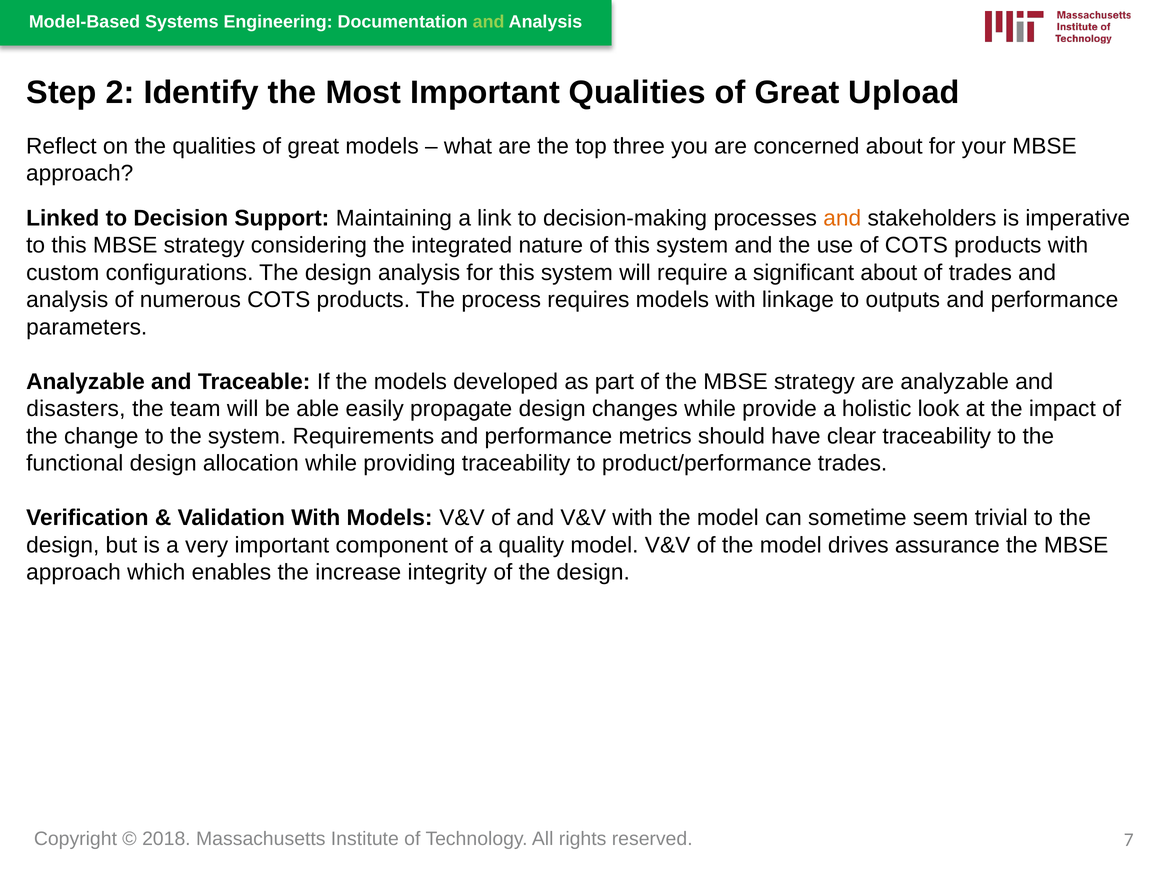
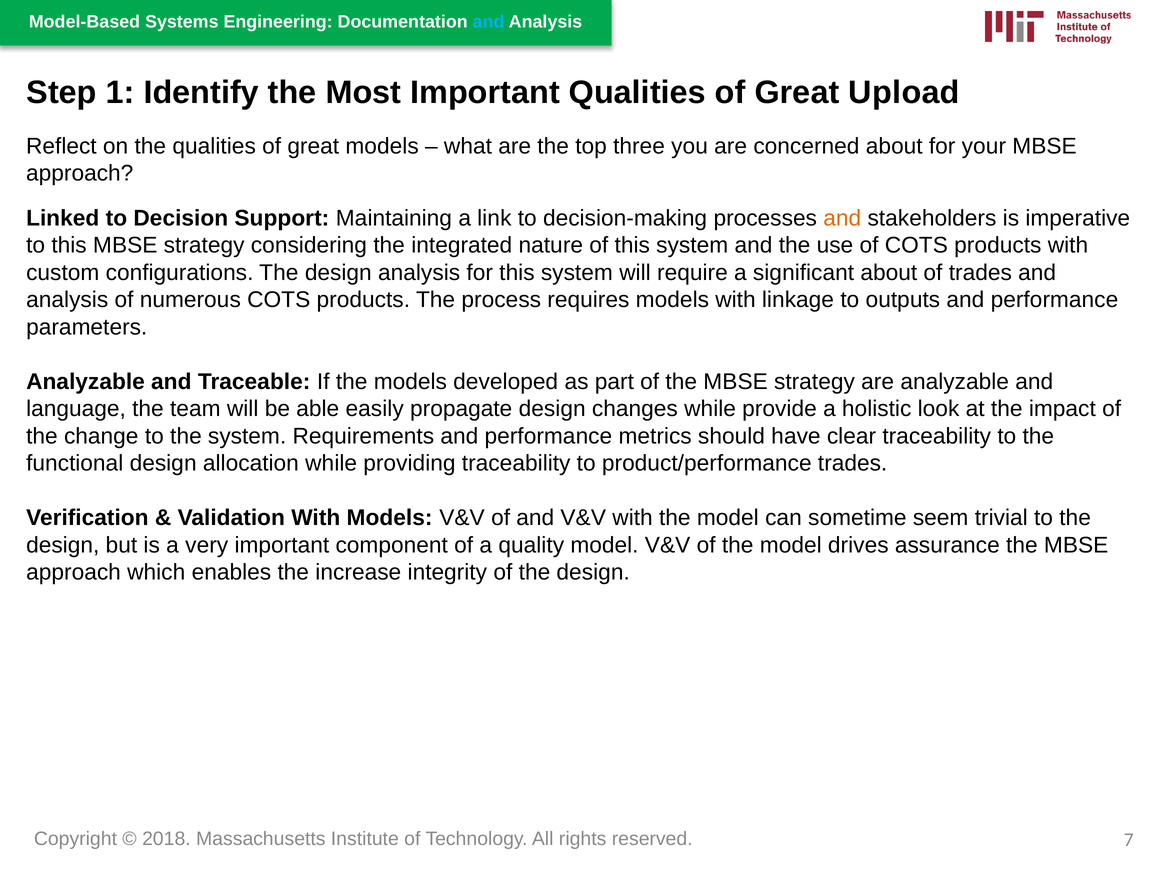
and colour: light green -> light blue (489, 22)
2: 2 -> 1 (120, 93)
disasters: disasters -> language (76, 409)
